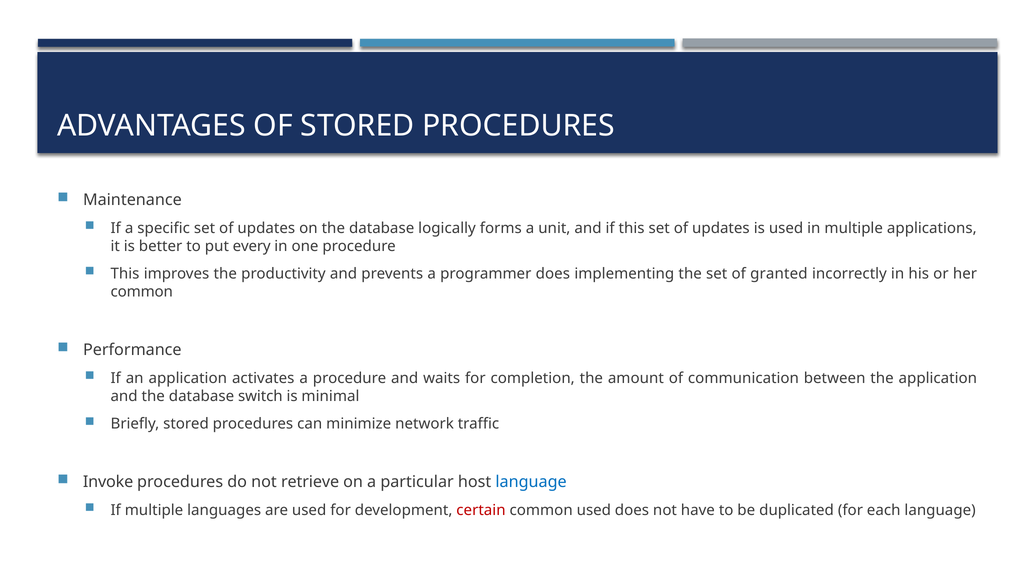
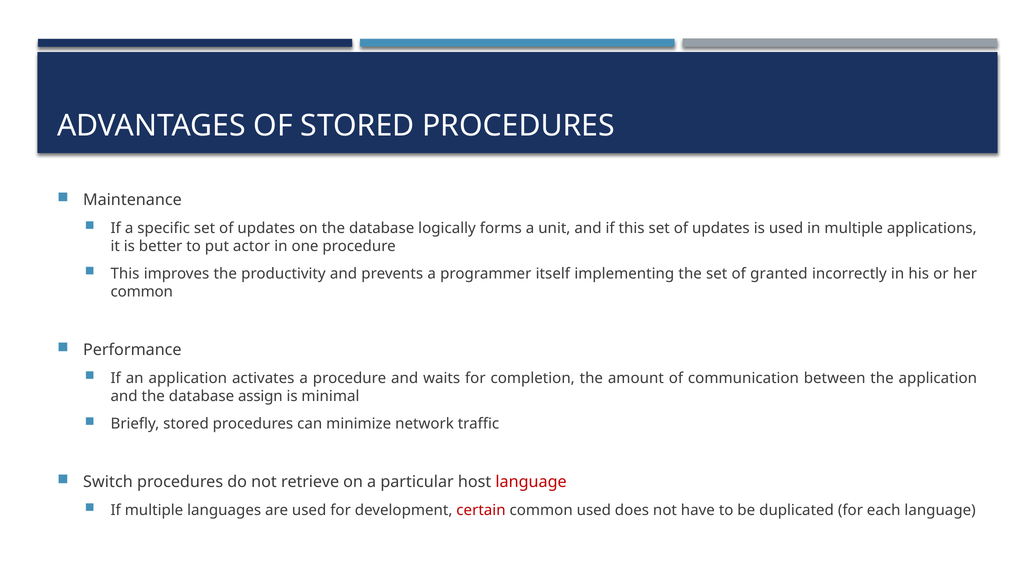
every: every -> actor (252, 246)
programmer does: does -> itself (553, 274)
switch: switch -> assign (260, 397)
Invoke: Invoke -> Switch (108, 482)
language colour: blue -> red (531, 482)
